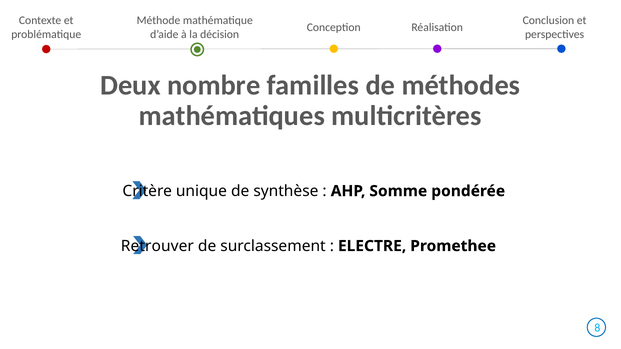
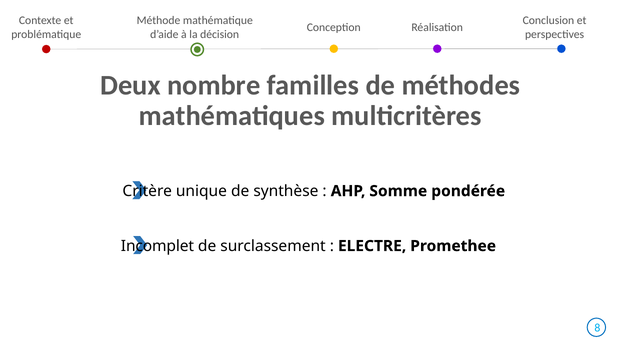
Retrouver: Retrouver -> Incomplet (157, 246)
